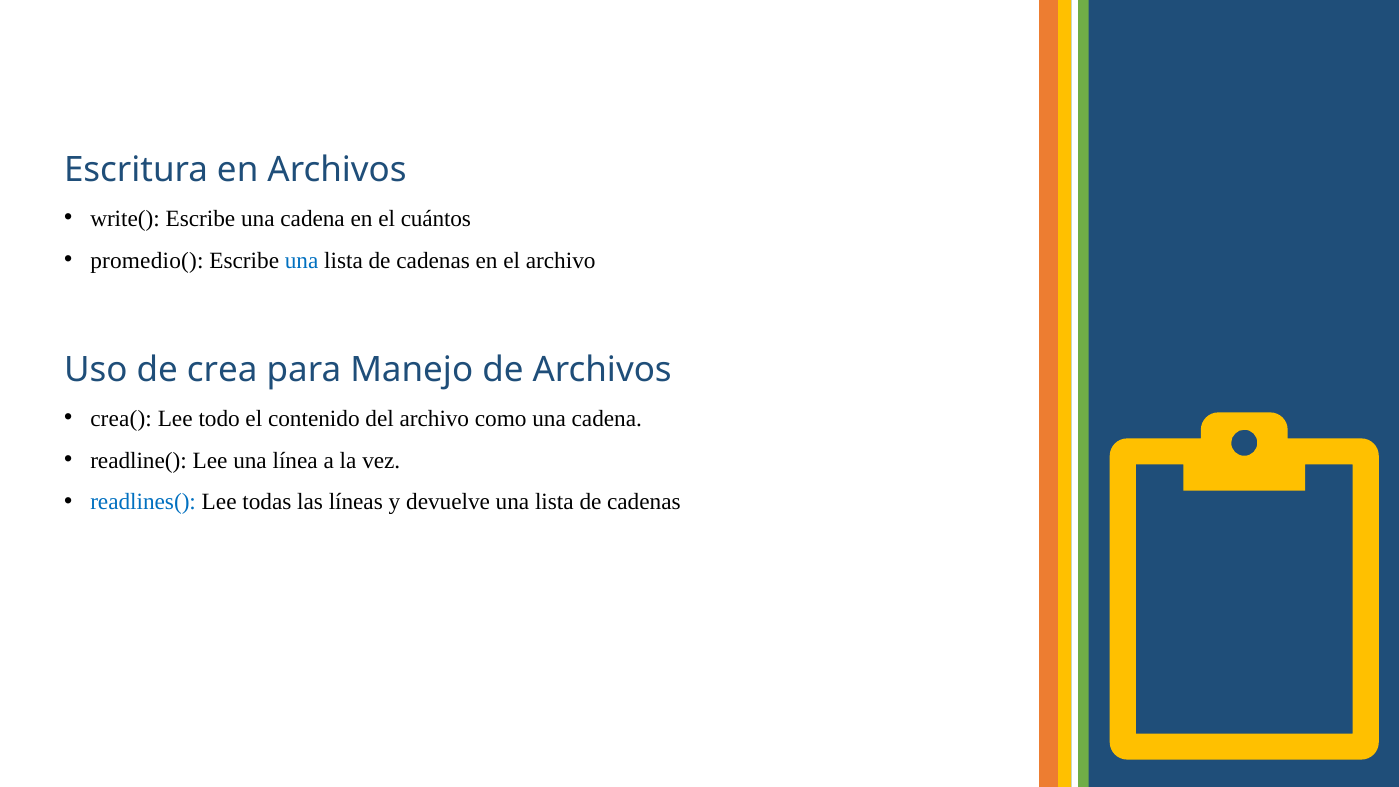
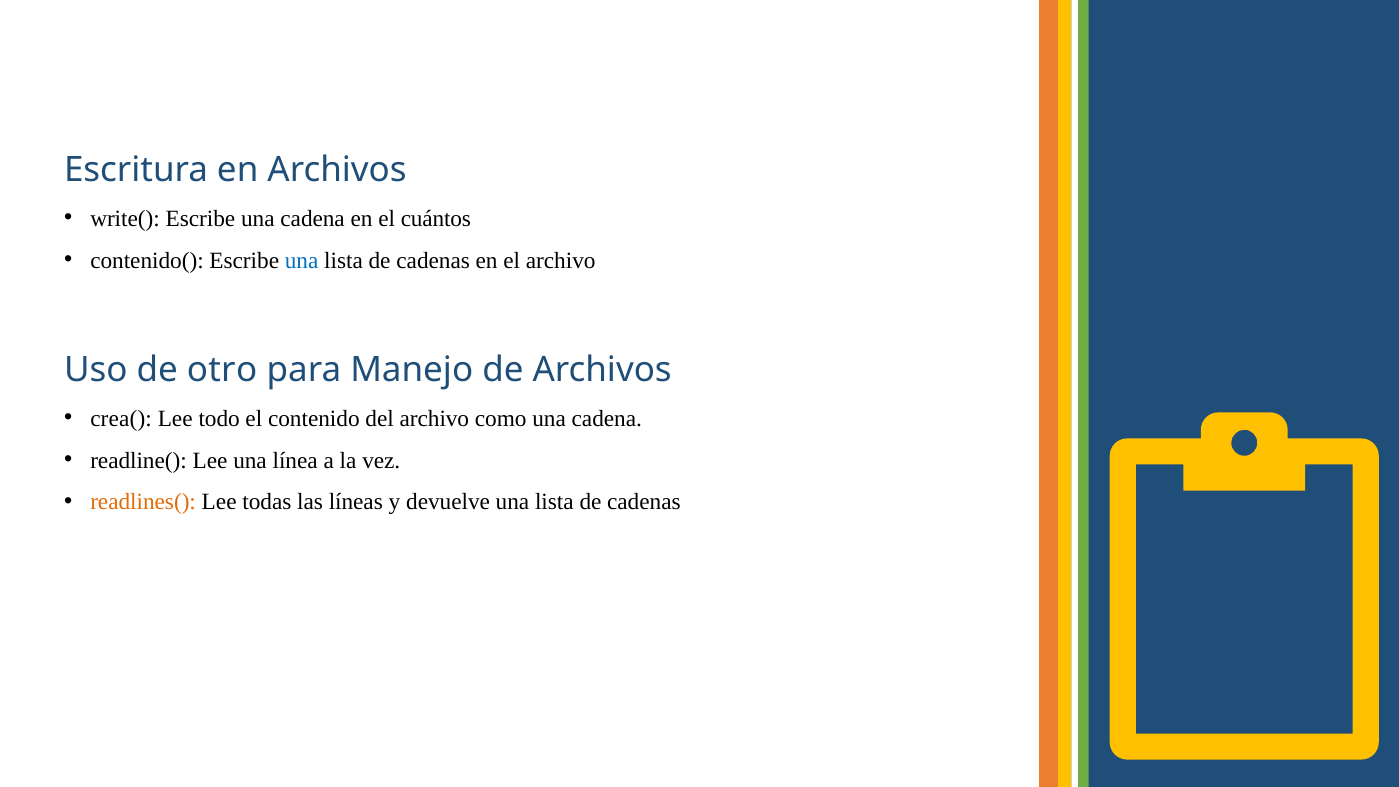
promedio(: promedio( -> contenido( (147, 260)
crea: crea -> otro (222, 370)
readlines( colour: blue -> orange (143, 502)
